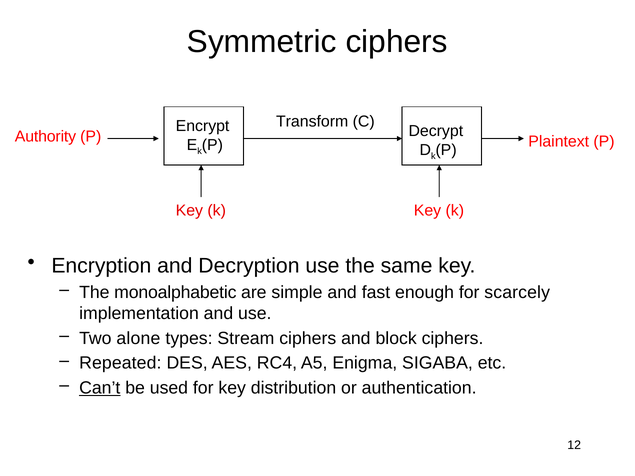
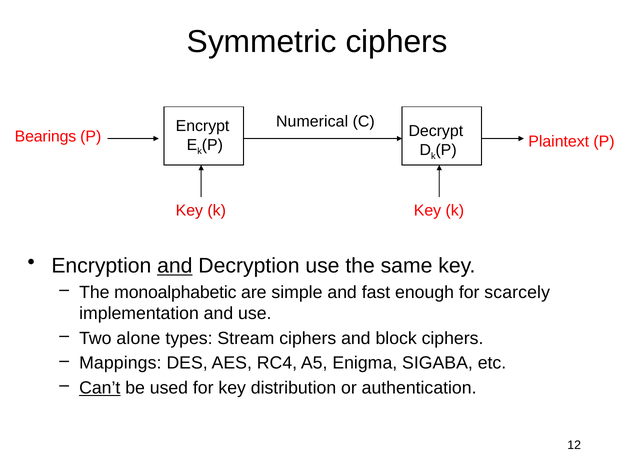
Transform: Transform -> Numerical (312, 122)
Authority: Authority -> Bearings (46, 136)
and underline: none -> present (175, 266)
Repeated: Repeated -> Mappings (120, 363)
